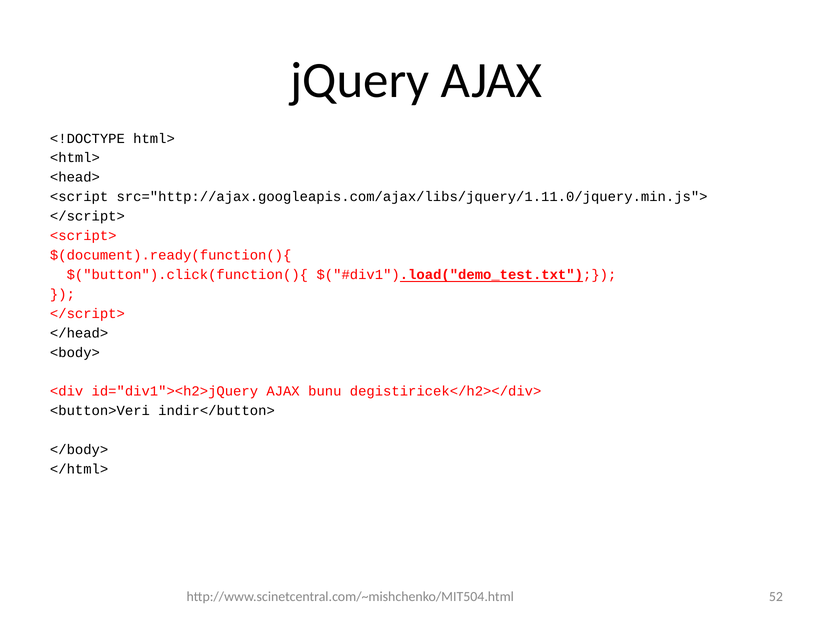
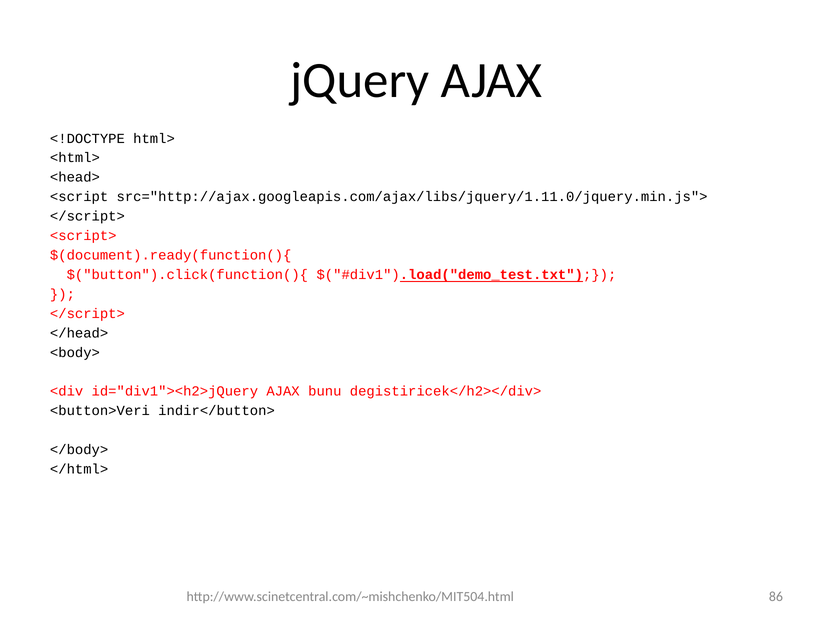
52: 52 -> 86 (776, 596)
